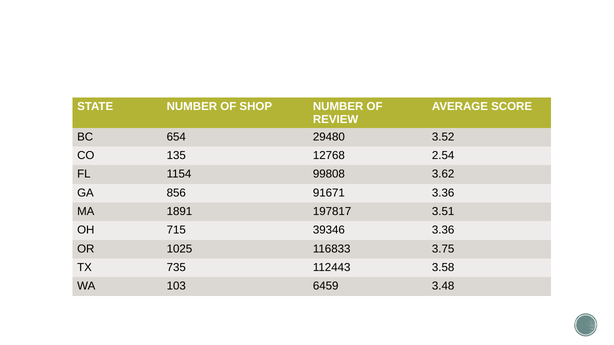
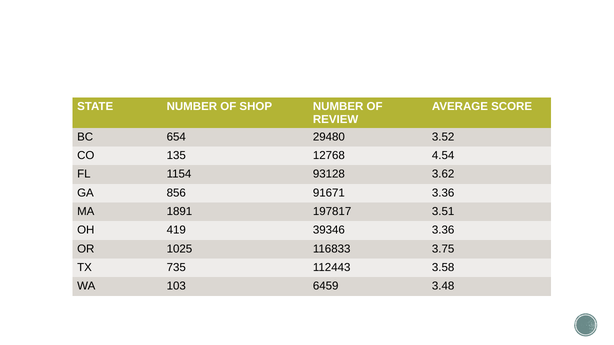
2.54: 2.54 -> 4.54 (443, 156)
99808: 99808 -> 93128 (329, 174)
715: 715 -> 419 (176, 230)
